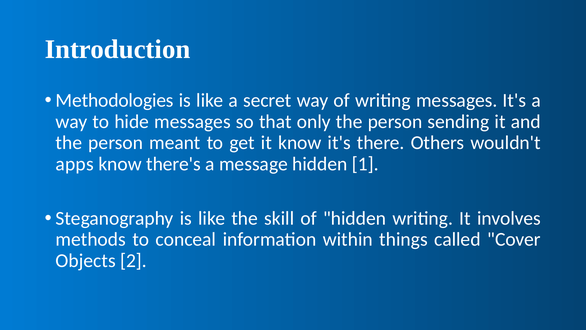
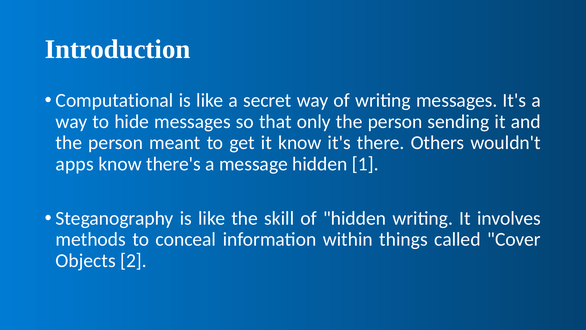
Methodologies: Methodologies -> Computational (115, 100)
